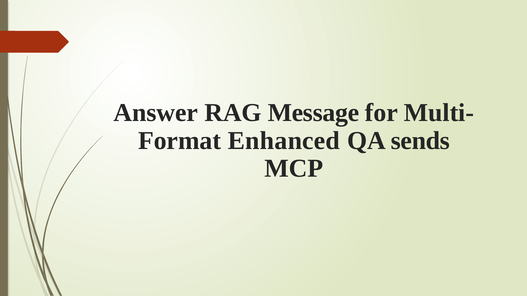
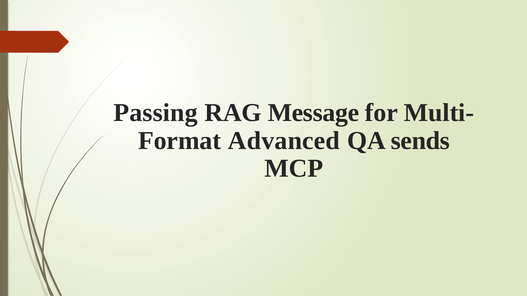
Answer: Answer -> Passing (156, 113)
Enhanced: Enhanced -> Advanced (284, 141)
